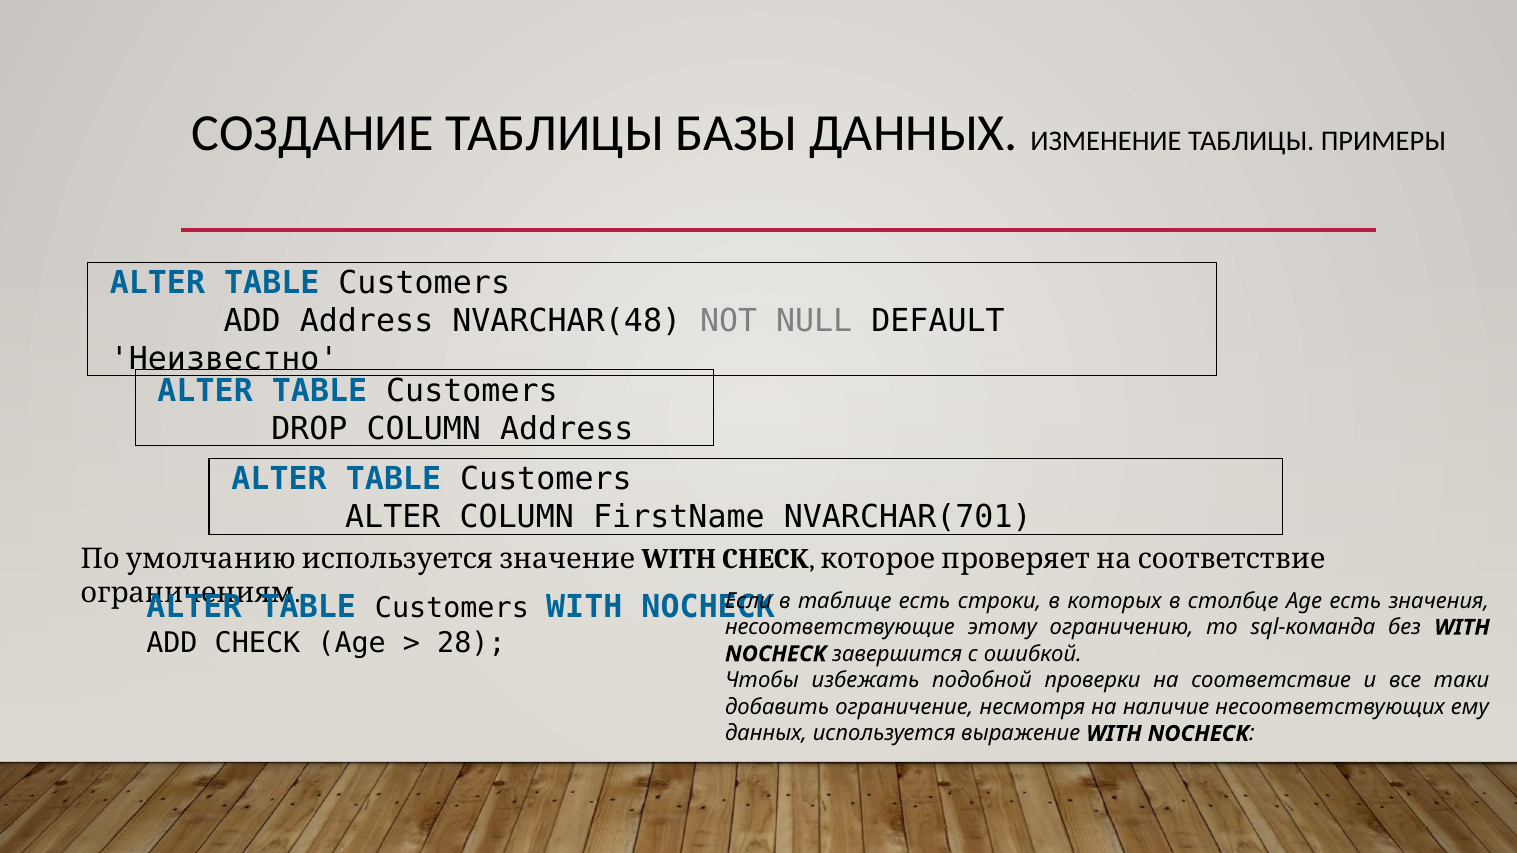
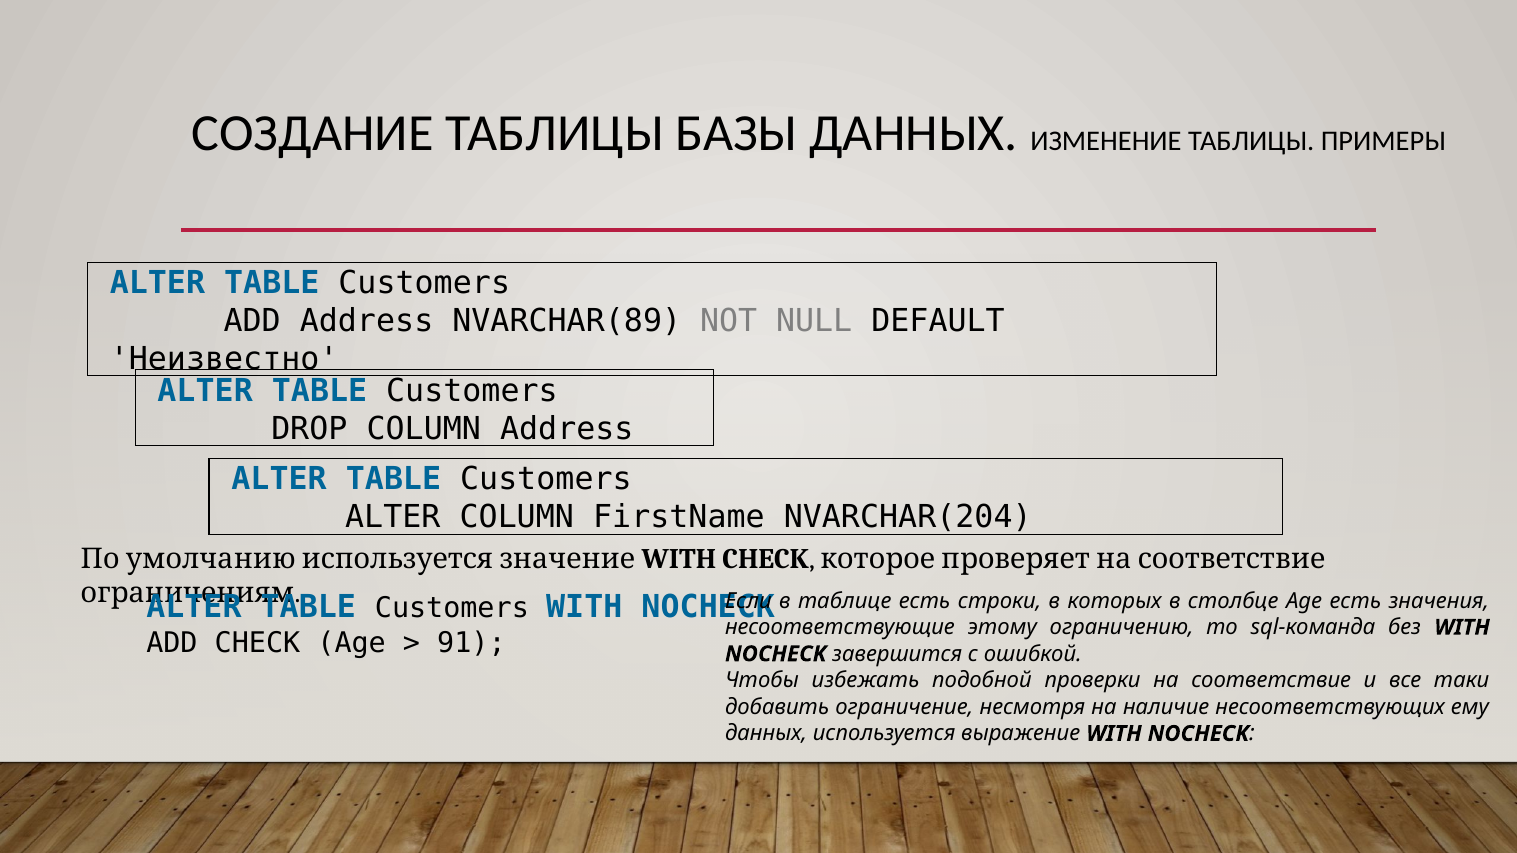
NVARCHAR(48: NVARCHAR(48 -> NVARCHAR(89 (567, 321)
NVARCHAR(701: NVARCHAR(701 -> NVARCHAR(204 (908, 518)
28: 28 -> 91 (471, 643)
